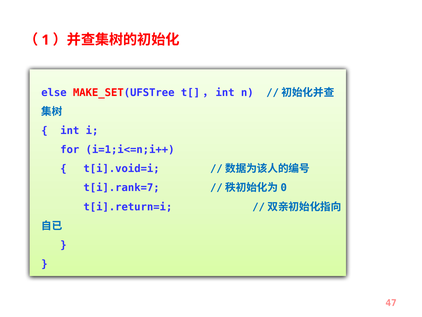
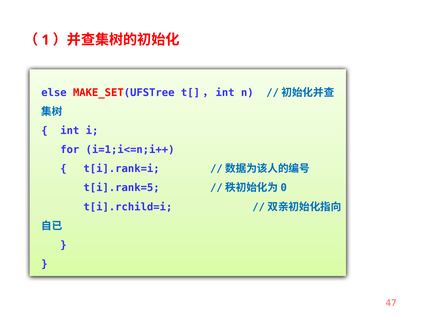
t[i].void=i: t[i].void=i -> t[i].rank=i (122, 169)
t[i].rank=7: t[i].rank=7 -> t[i].rank=5 (122, 188)
t[i].return=i: t[i].return=i -> t[i].rchild=i (128, 207)
